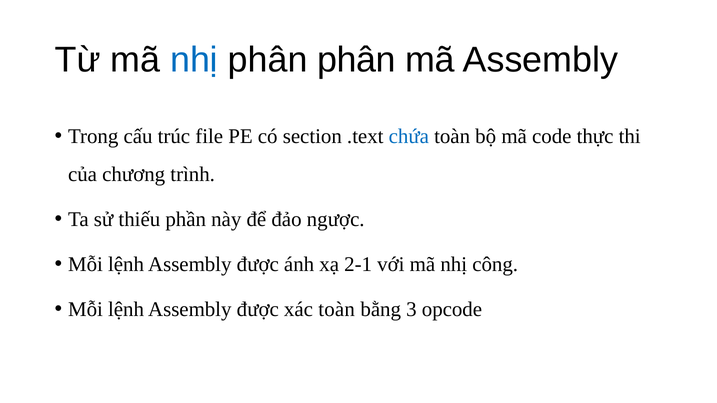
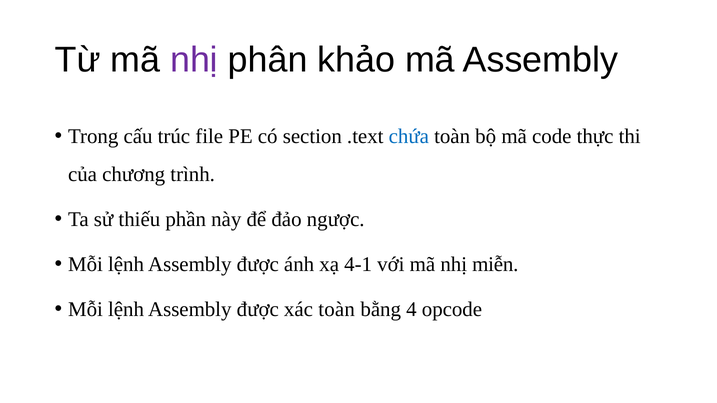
nhị colour: blue -> purple (194, 60)
phân phân: phân -> khảo (356, 60)
2-1: 2-1 -> 4-1 (358, 265)
công: công -> miễn (495, 265)
3: 3 -> 4 (411, 310)
